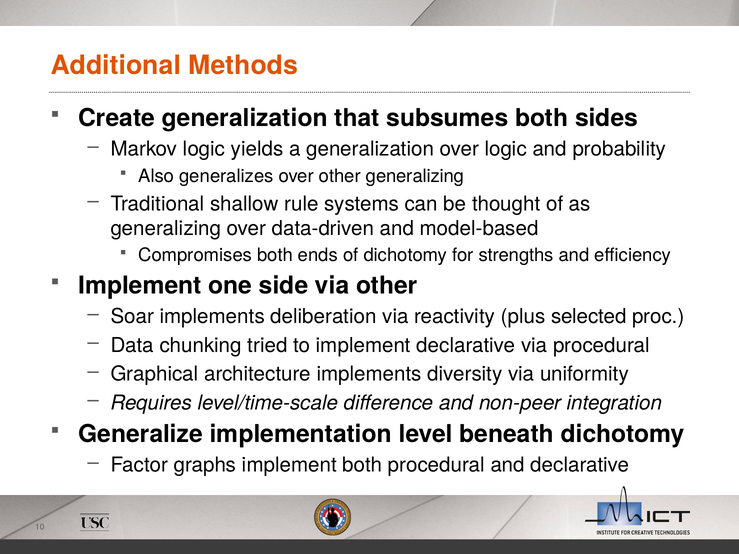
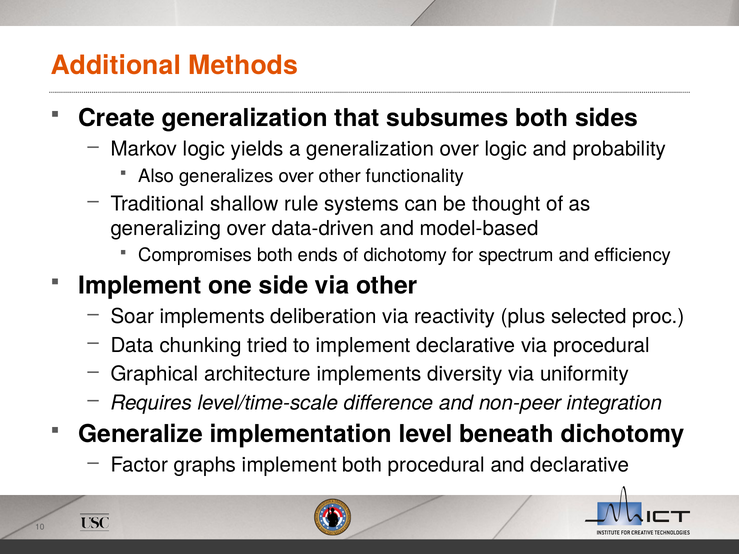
other generalizing: generalizing -> functionality (415, 176)
strengths: strengths -> spectrum (516, 255)
